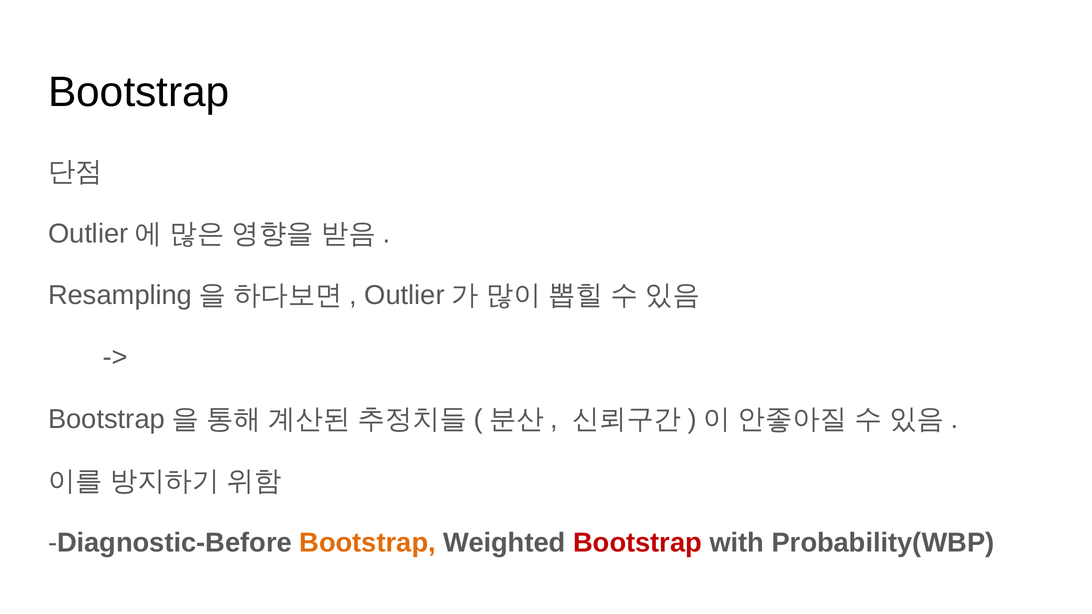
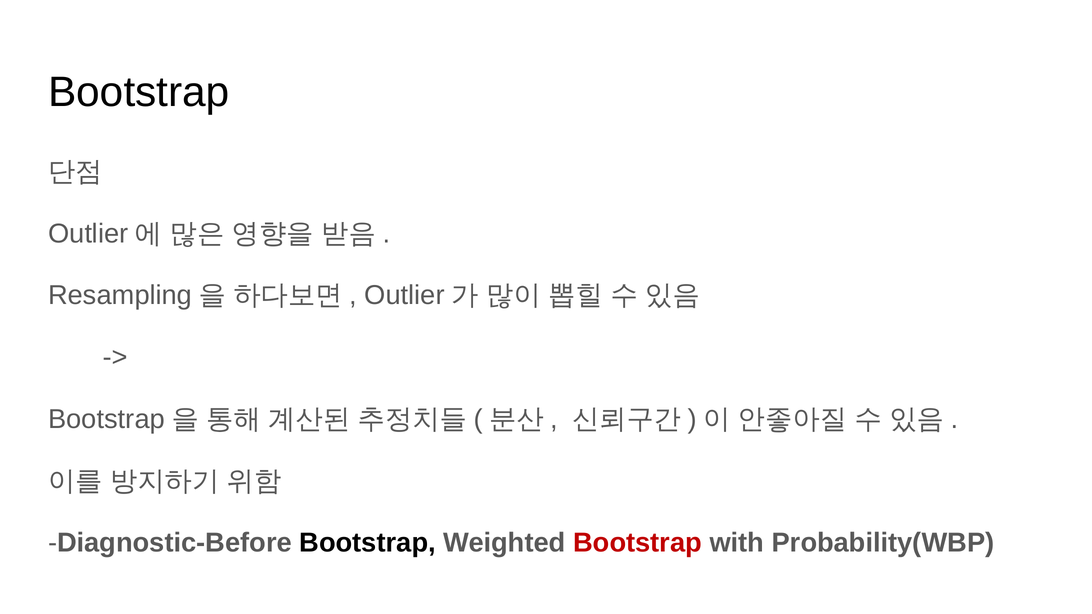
Bootstrap colour: orange -> black (368, 543)
